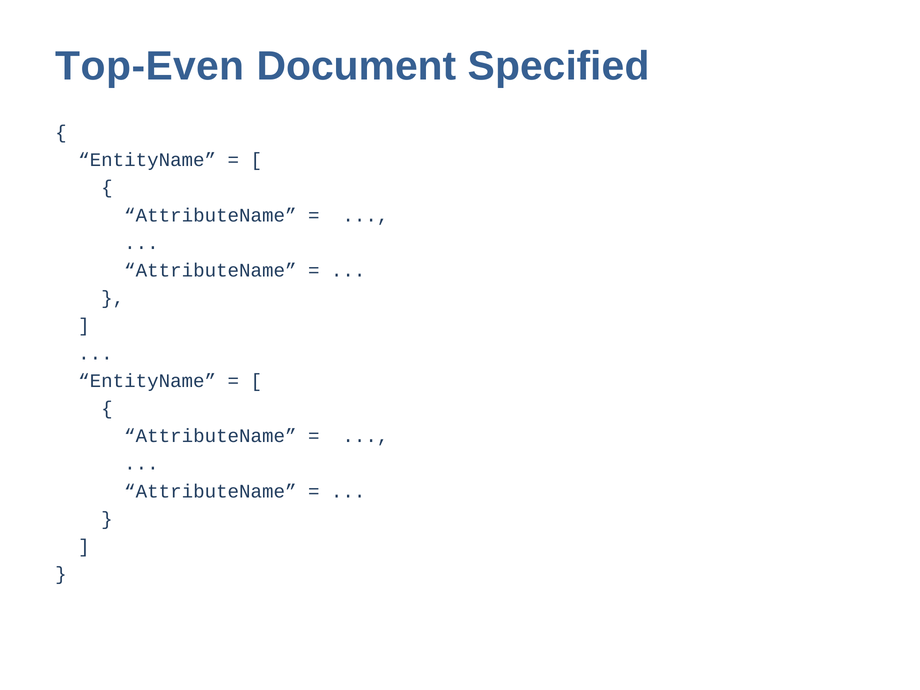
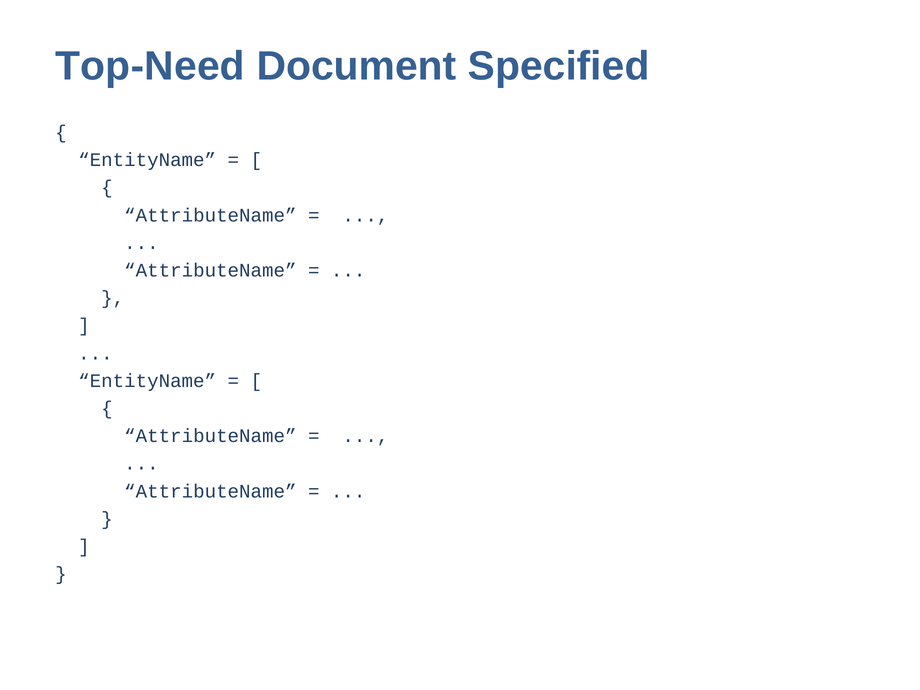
Top-Even: Top-Even -> Top-Need (150, 66)
